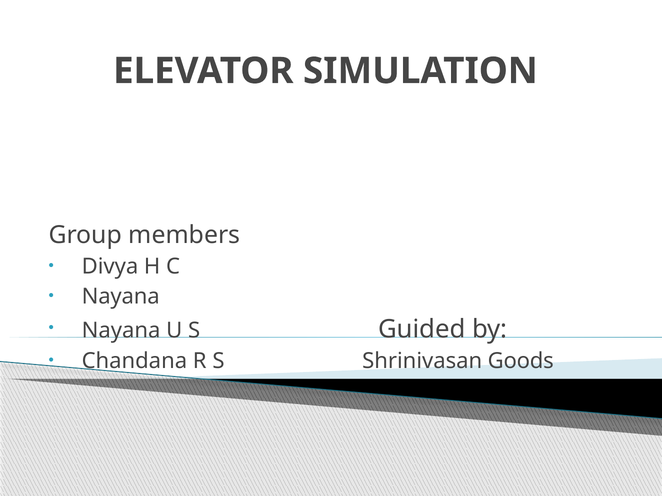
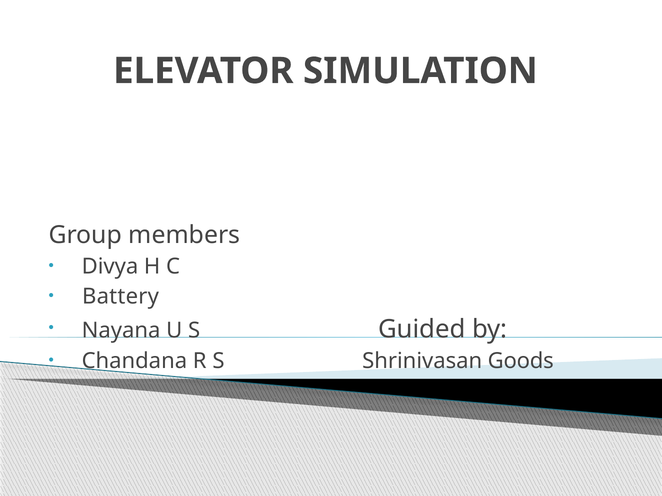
Nayana: Nayana -> Battery (120, 297)
